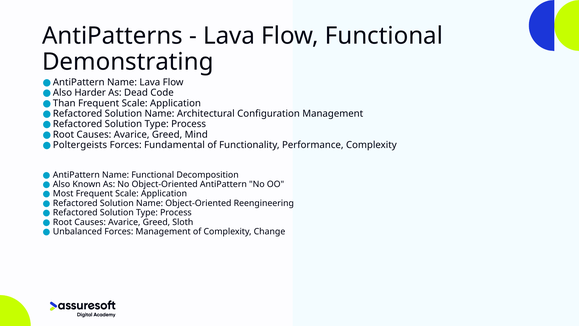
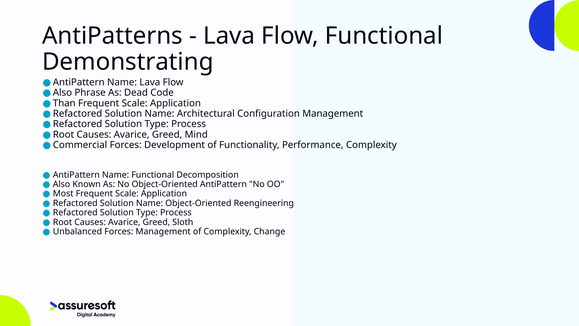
Harder: Harder -> Phrase (90, 93)
Poltergeists: Poltergeists -> Commercial (80, 145)
Fundamental: Fundamental -> Development (175, 145)
